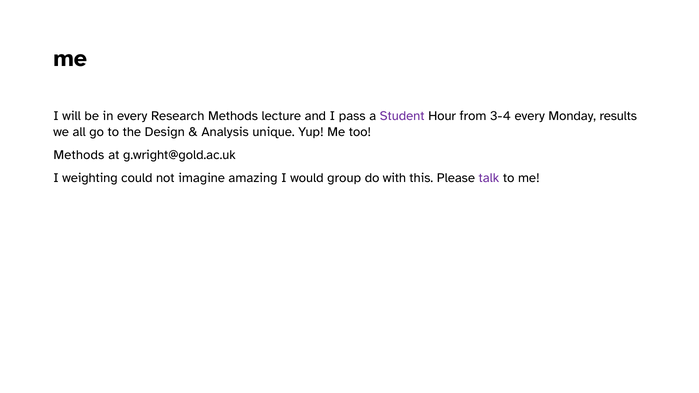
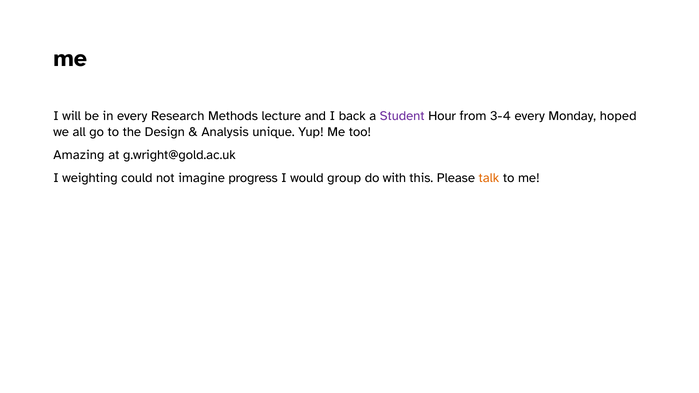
pass: pass -> back (352, 116)
results: results -> hoped (618, 116)
Methods: Methods -> Amazing (79, 155)
amazing: amazing -> progress (253, 178)
talk colour: purple -> orange (489, 178)
